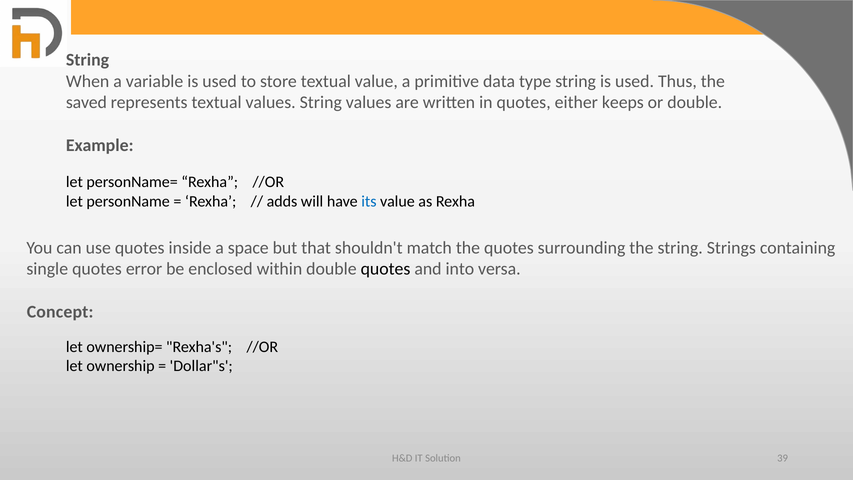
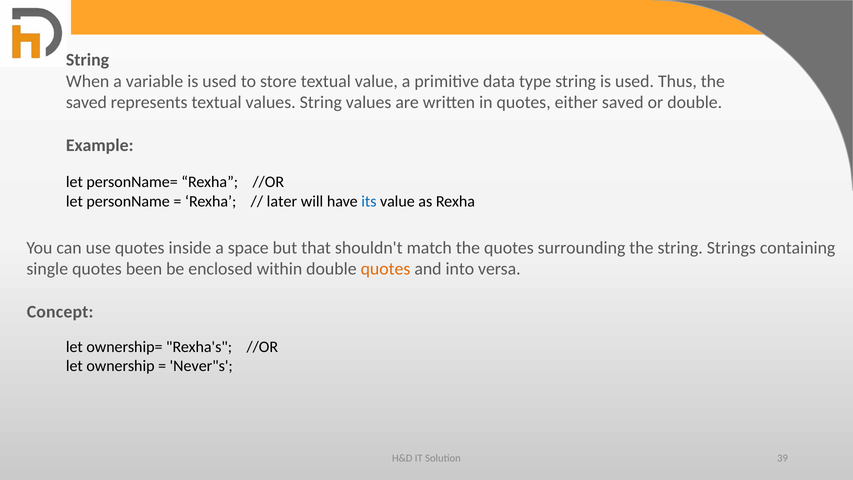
either keeps: keeps -> saved (623, 103)
adds: adds -> later (282, 201)
error: error -> been (144, 269)
quotes colour: black -> orange (386, 269)
Dollar"s: Dollar"s -> Never"s (201, 366)
